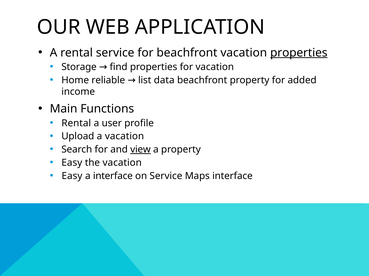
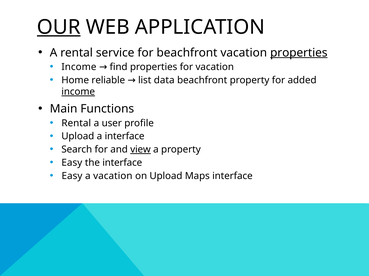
OUR underline: none -> present (59, 27)
Storage: Storage -> Income (79, 67)
income underline: none -> present (78, 92)
a vacation: vacation -> interface (125, 137)
the vacation: vacation -> interface (122, 163)
a interface: interface -> vacation (113, 176)
on Service: Service -> Upload (166, 176)
